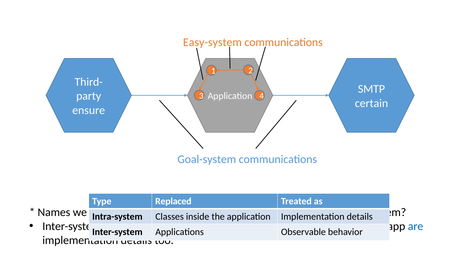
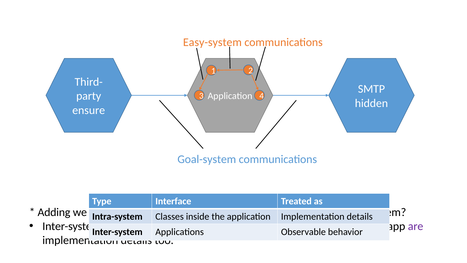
certain: certain -> hidden (371, 103)
Replaced: Replaced -> Interface (173, 201)
Names: Names -> Adding (54, 212)
are colour: blue -> purple (416, 226)
